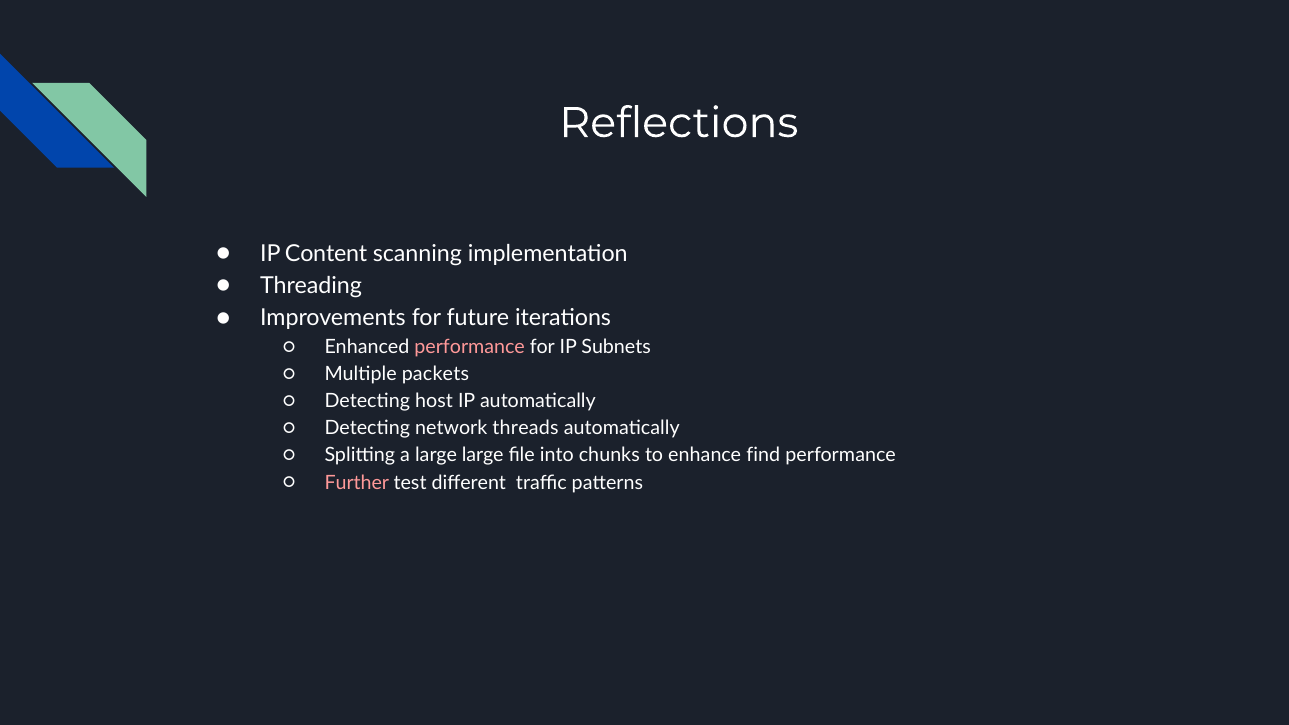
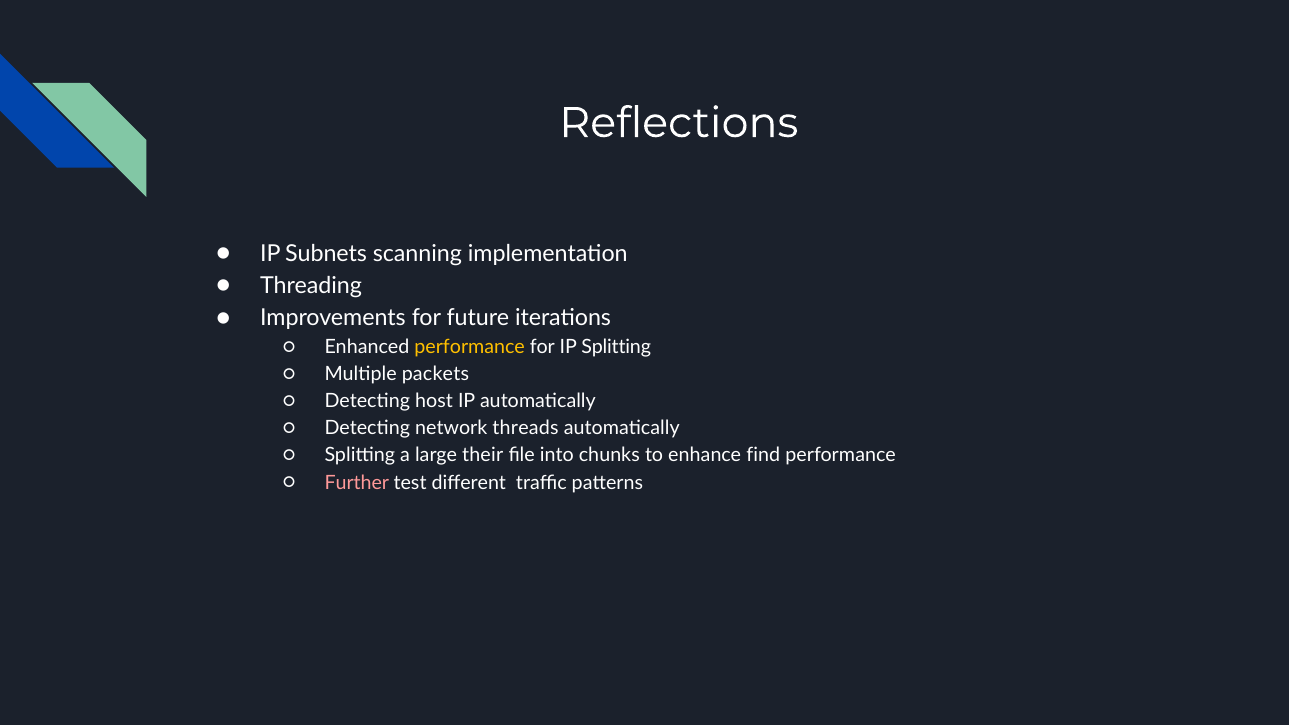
Content: Content -> Subnets (326, 254)
performance colour: pink -> yellow (470, 347)
IP Subnets: Subnets -> Splitting (616, 347)
large large: large -> their (483, 456)
